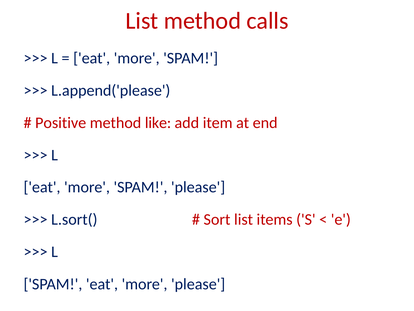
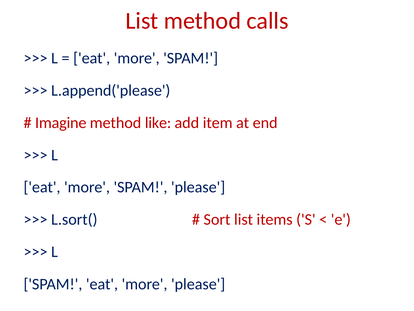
Positive: Positive -> Imagine (61, 123)
